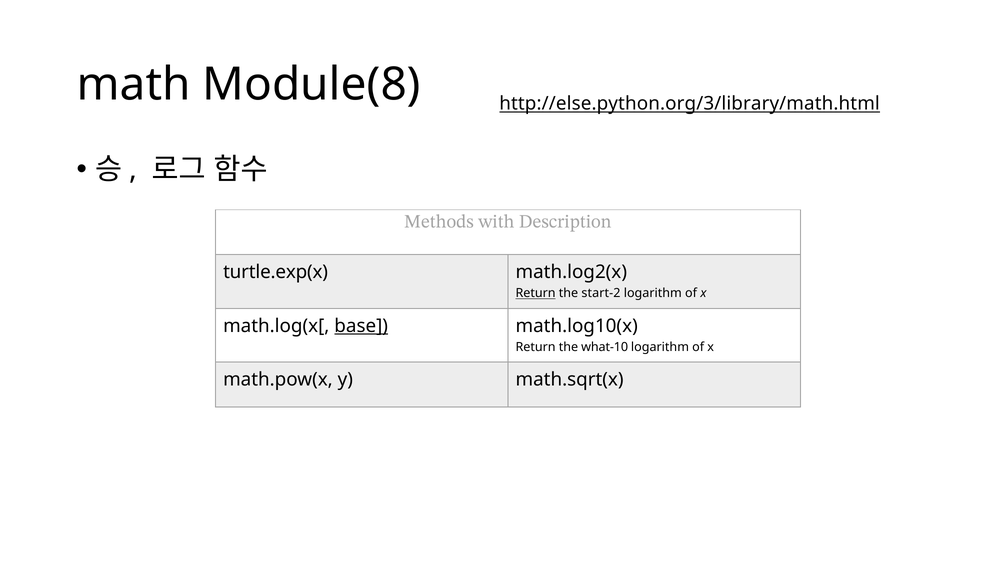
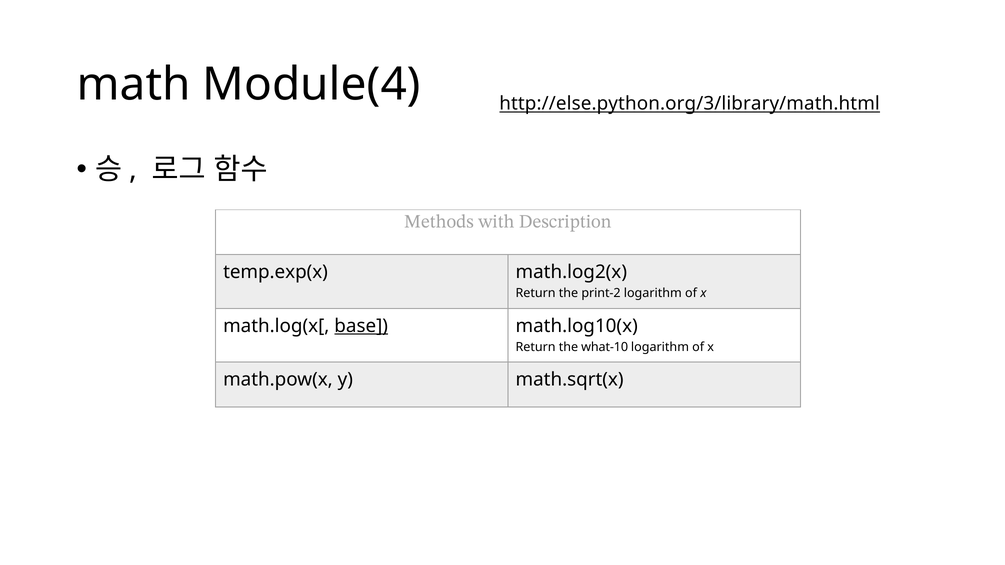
Module(8: Module(8 -> Module(4 (312, 84)
turtle.exp(x: turtle.exp(x -> temp.exp(x (276, 272)
Return underline: present -> none (536, 293)
start-2: start-2 -> print-2 (601, 293)
